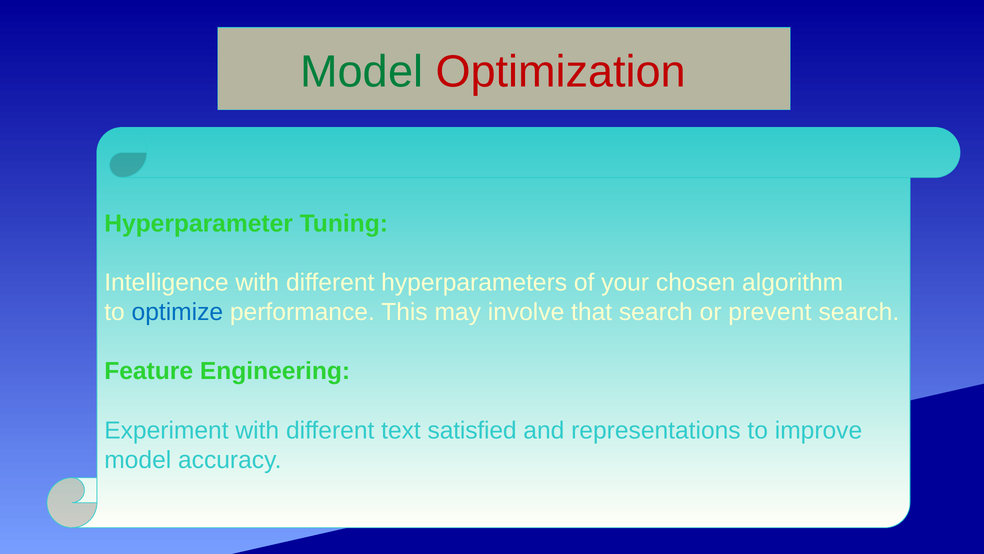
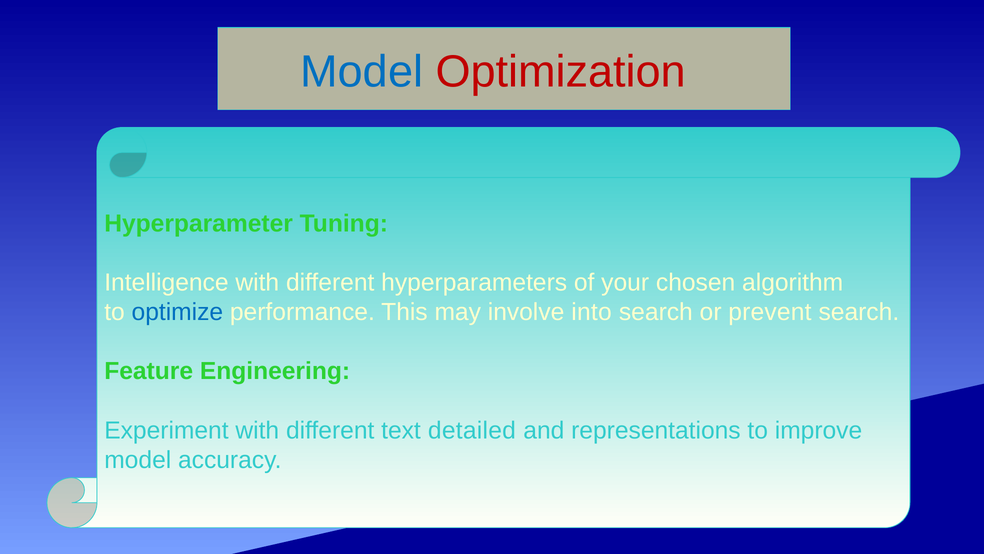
Model colour: green -> blue (362, 72)
that: that -> into (592, 312)
satisfied: satisfied -> detailed (472, 430)
